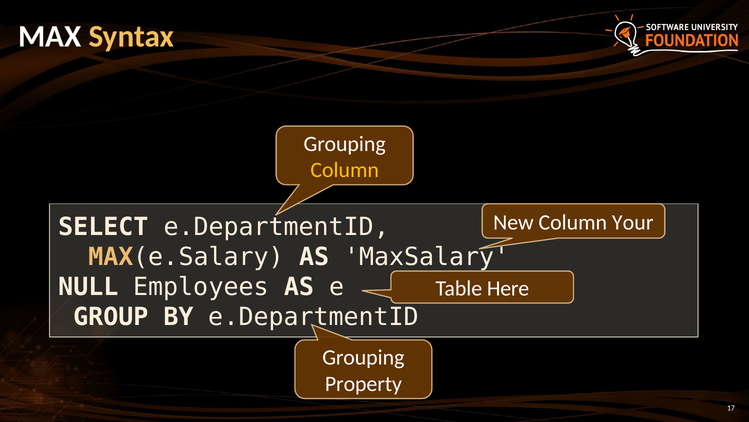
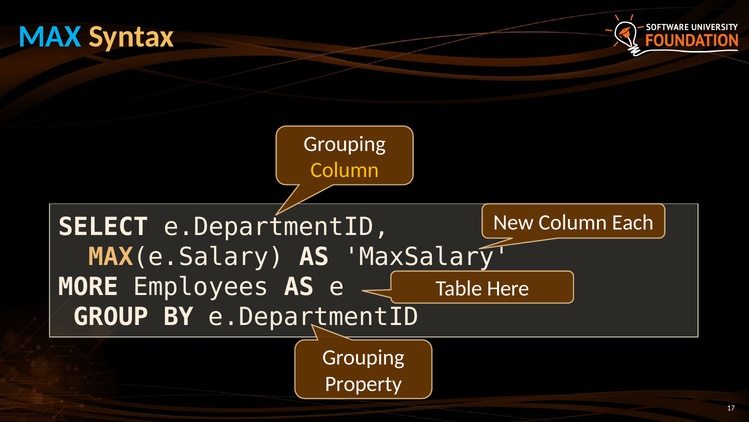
MAX colour: white -> light blue (50, 36)
Your: Your -> Each (633, 222)
NULL: NULL -> MORE (88, 287)
